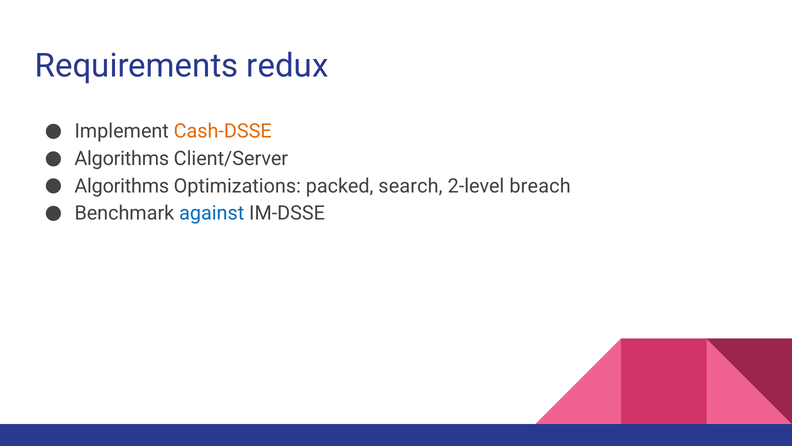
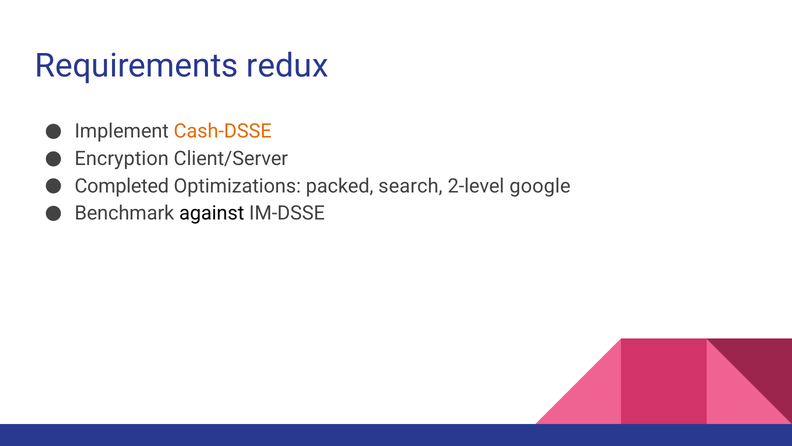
Algorithms: Algorithms -> Encryption (122, 159)
Algorithms: Algorithms -> Completed (122, 186)
breach: breach -> google (540, 186)
against colour: blue -> black (212, 213)
